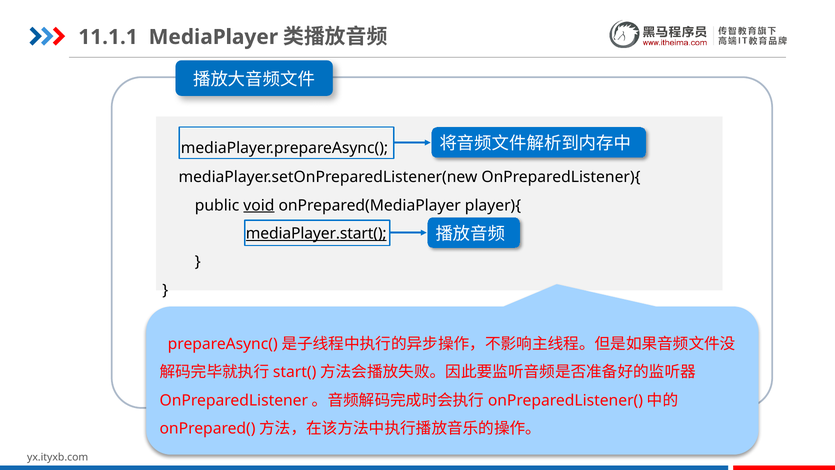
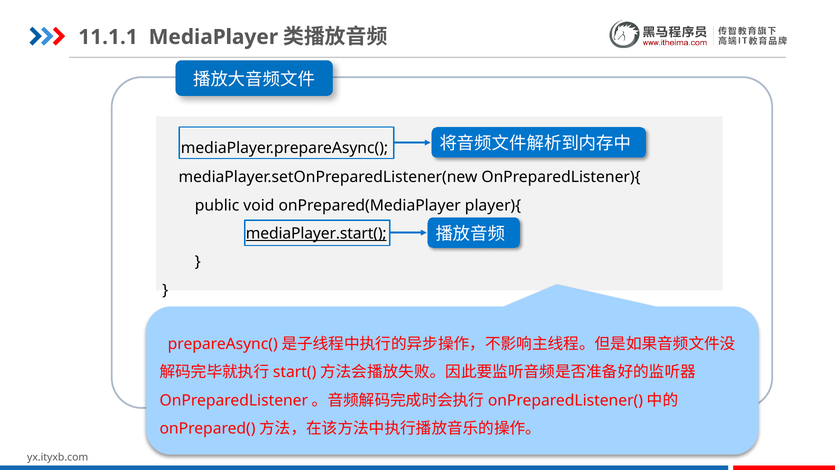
void underline: present -> none (259, 205)
